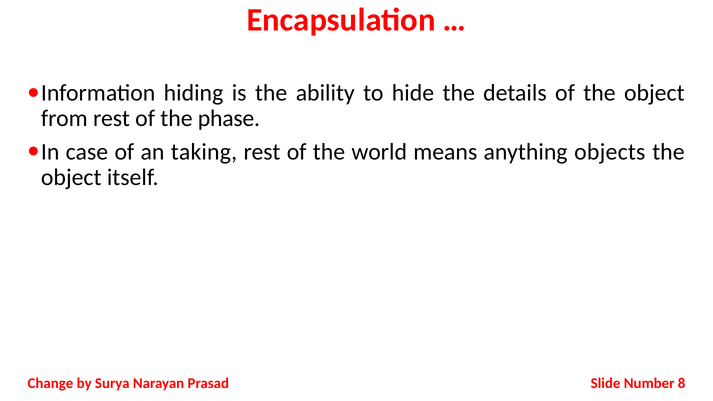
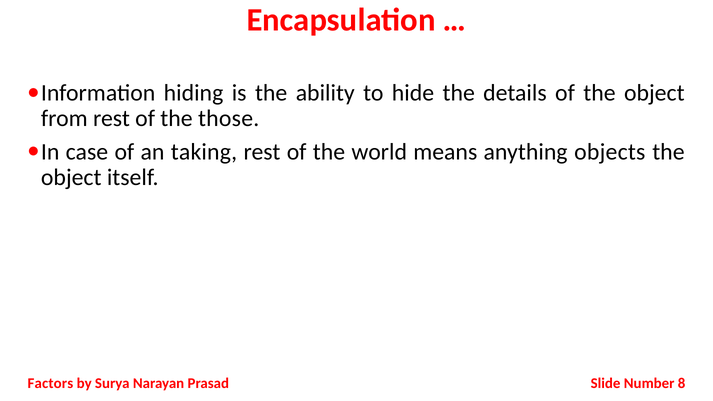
phase: phase -> those (229, 119)
Change: Change -> Factors (50, 383)
